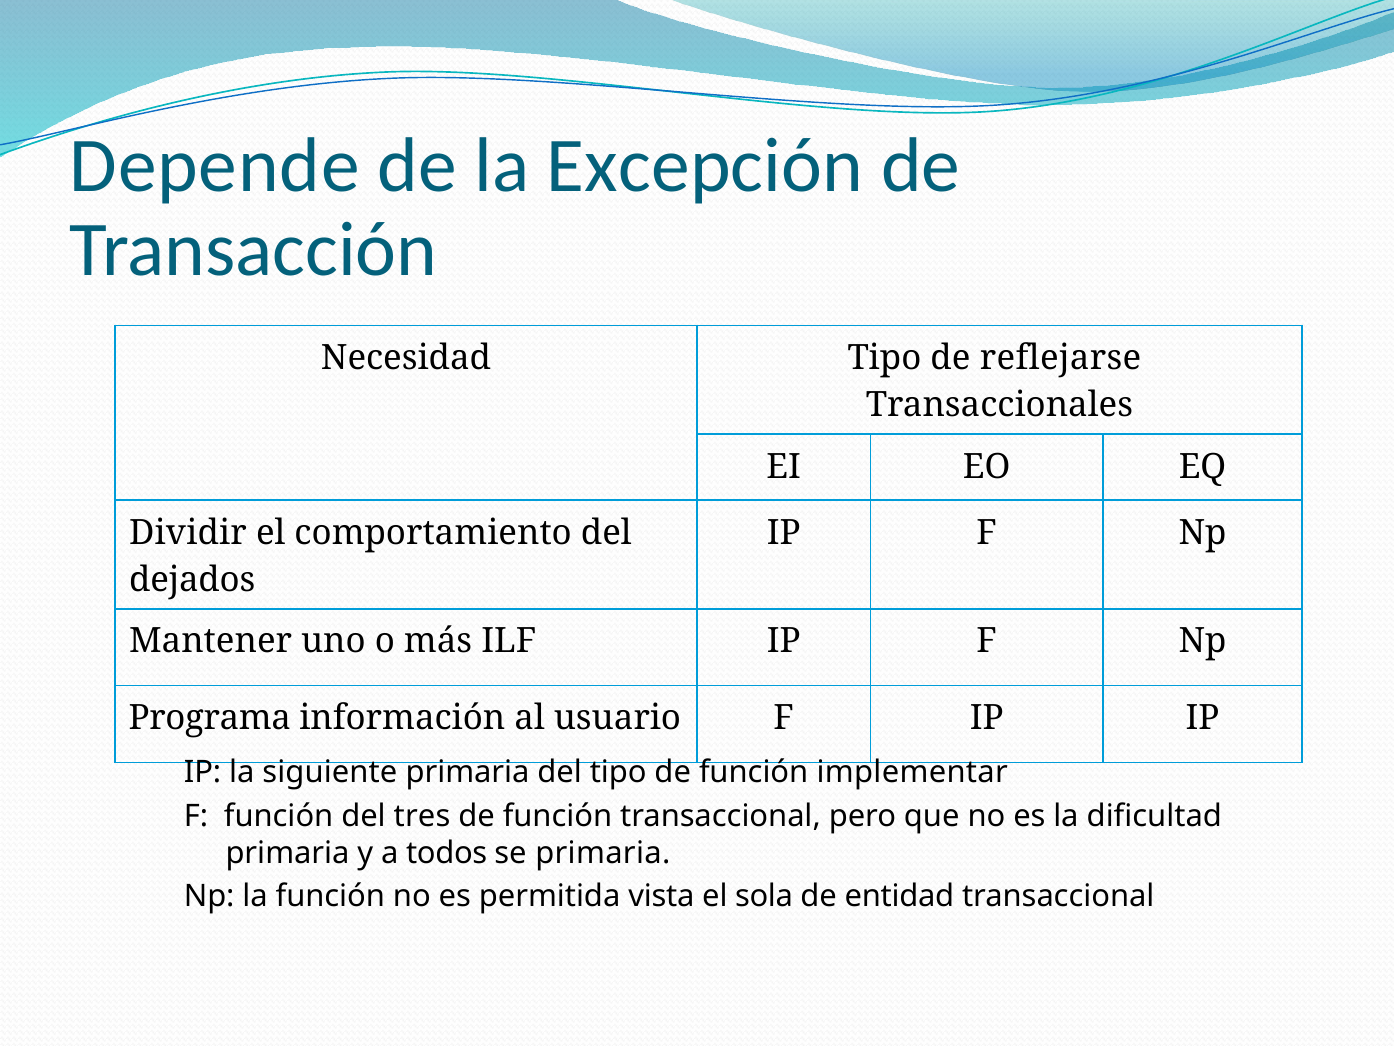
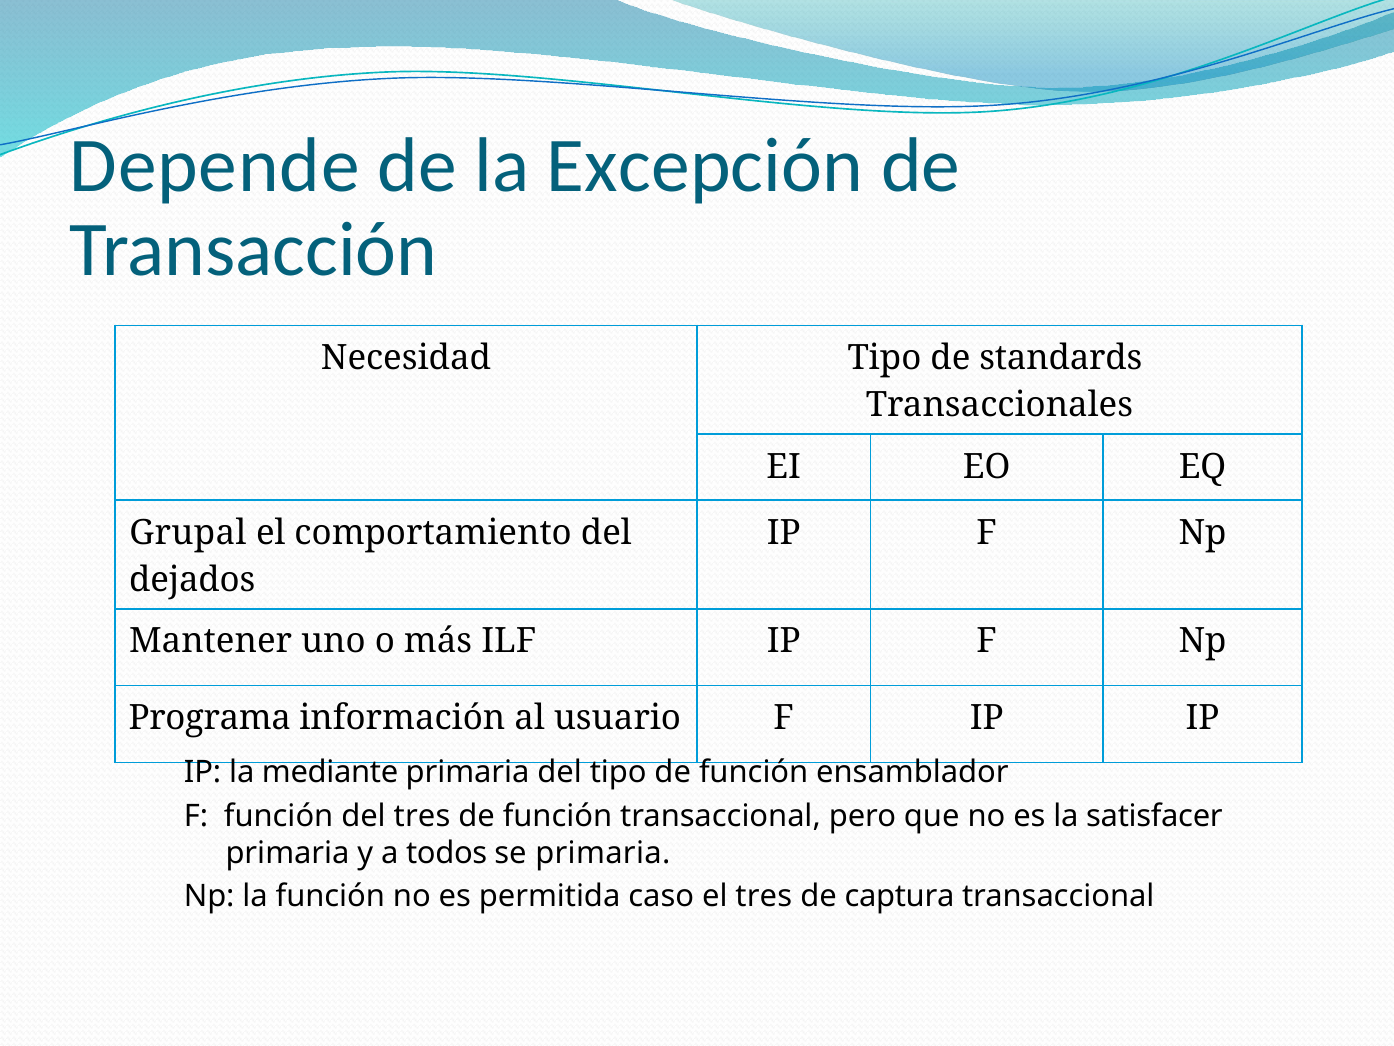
reflejarse: reflejarse -> standards (1061, 358)
Dividir: Dividir -> Grupal (188, 532)
siguiente: siguiente -> mediante (330, 772)
implementar: implementar -> ensamblador (912, 772)
dificultad: dificultad -> satisfacer (1154, 815)
vista: vista -> caso (661, 896)
el sola: sola -> tres (764, 896)
entidad: entidad -> captura (899, 896)
